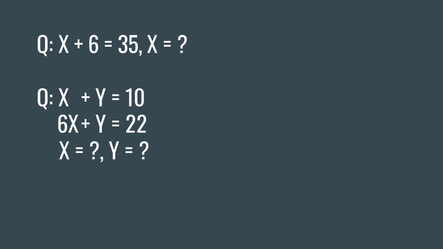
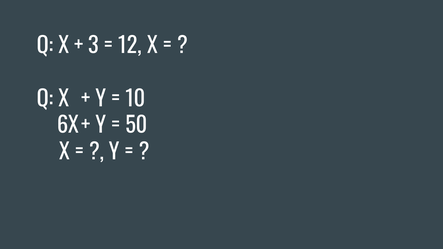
6: 6 -> 3 (94, 46)
35: 35 -> 12 (130, 46)
22: 22 -> 50 (136, 126)
